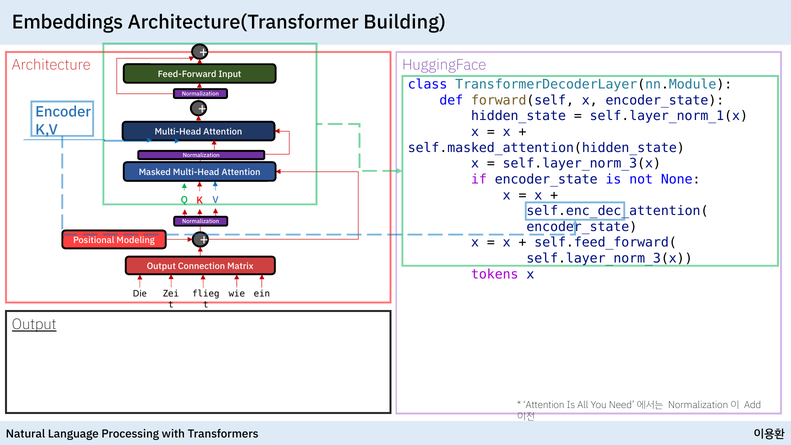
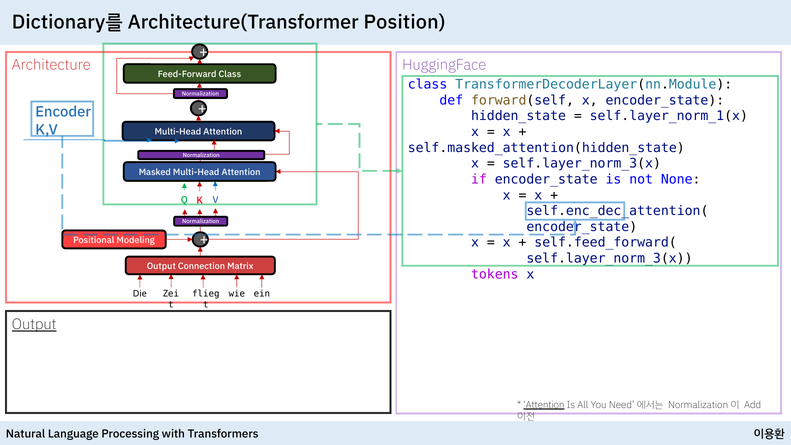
Embeddings: Embeddings -> Dictionary를 (67, 22)
Building: Building -> Position (405, 22)
Feed-Forward Input: Input -> Class (230, 74)
Attention underline: none -> present (544, 405)
